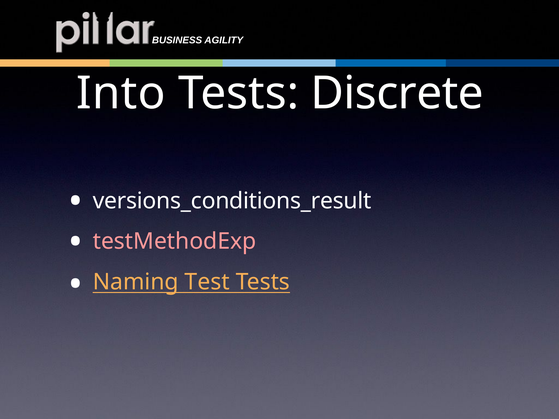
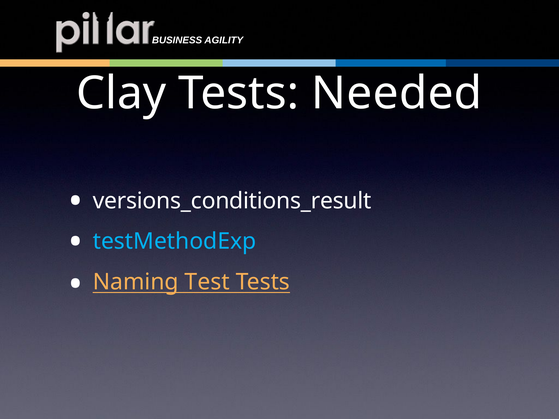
Into: Into -> Clay (121, 93)
Discrete: Discrete -> Needed (397, 93)
testMethodExp colour: pink -> light blue (175, 242)
